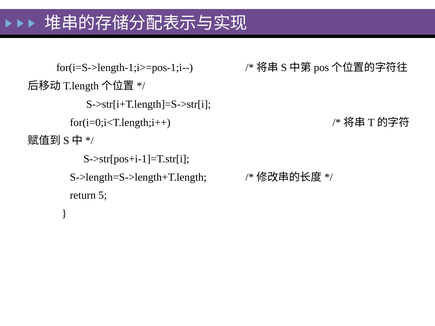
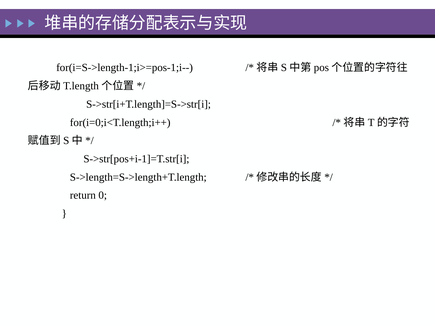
5: 5 -> 0 (103, 196)
